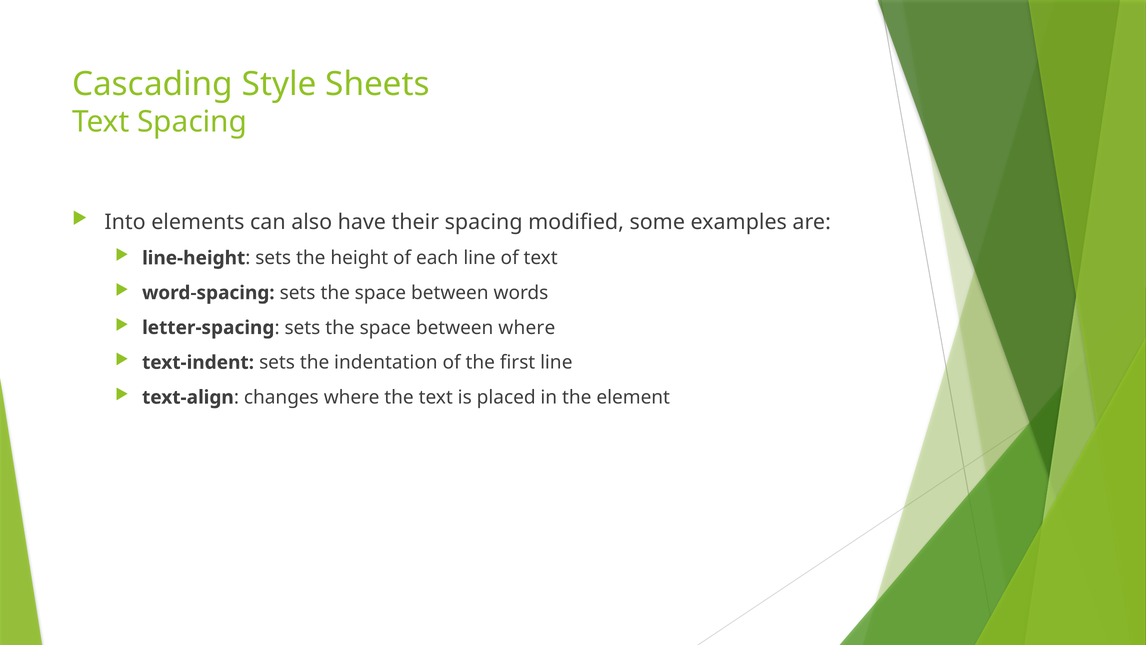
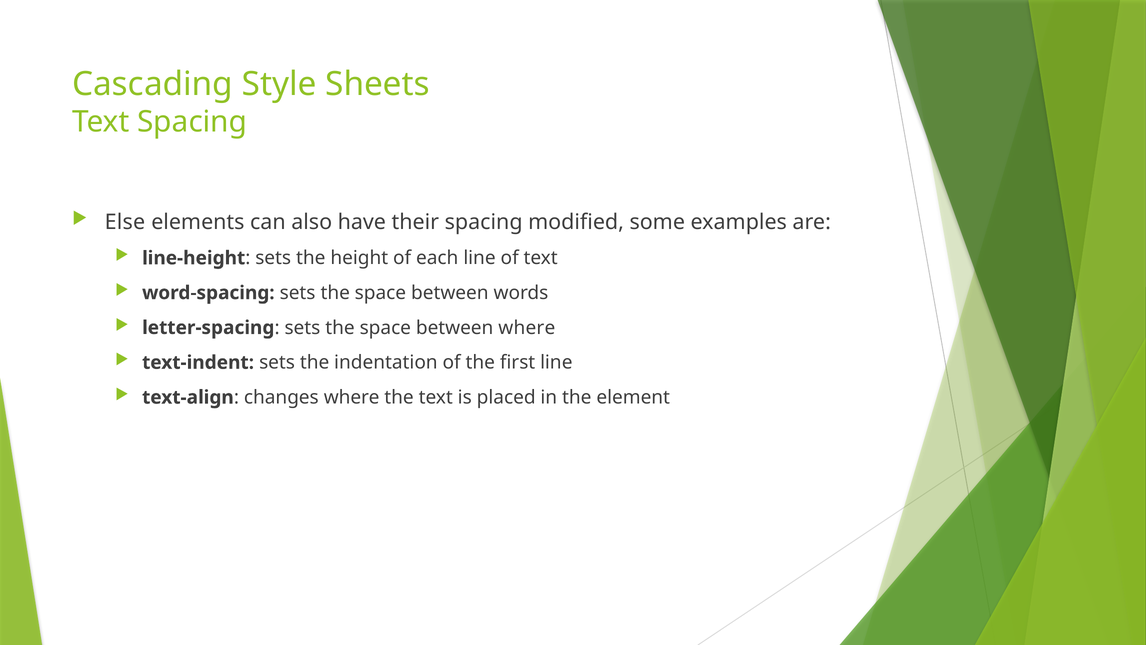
Into: Into -> Else (125, 222)
